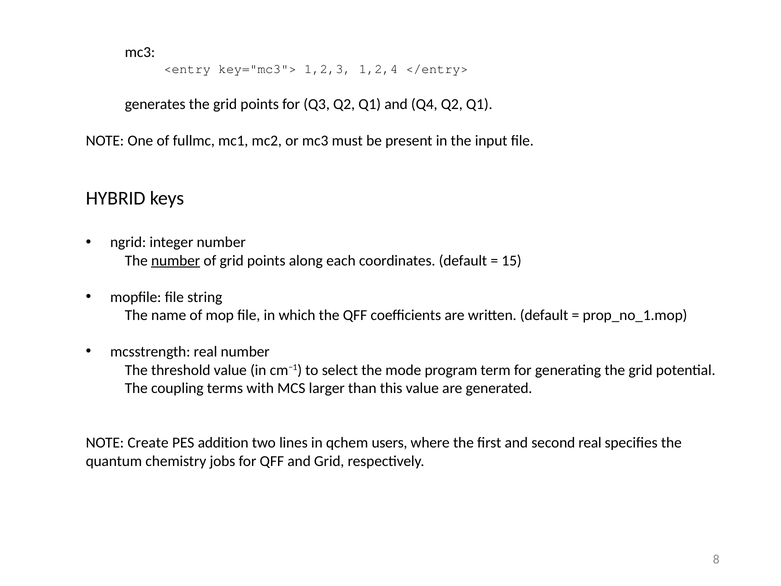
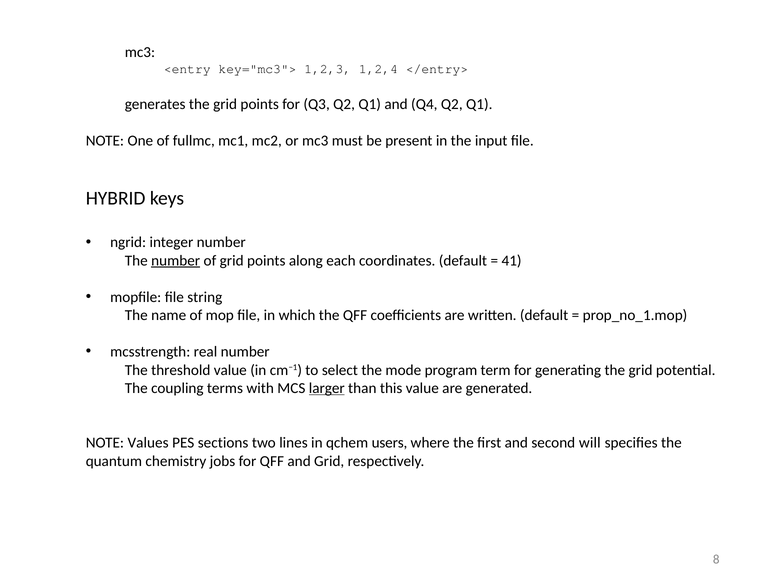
15: 15 -> 41 (512, 260)
larger underline: none -> present (327, 388)
Create: Create -> Values (148, 443)
addition: addition -> sections (223, 443)
second real: real -> will (590, 443)
